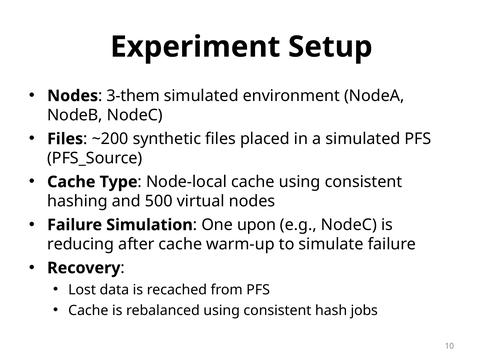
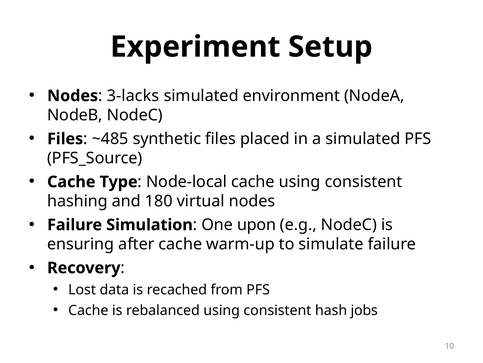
3-them: 3-them -> 3-lacks (133, 96)
~200: ~200 -> ~485 (110, 139)
500: 500 -> 180 (159, 201)
reducing: reducing -> ensuring (81, 244)
